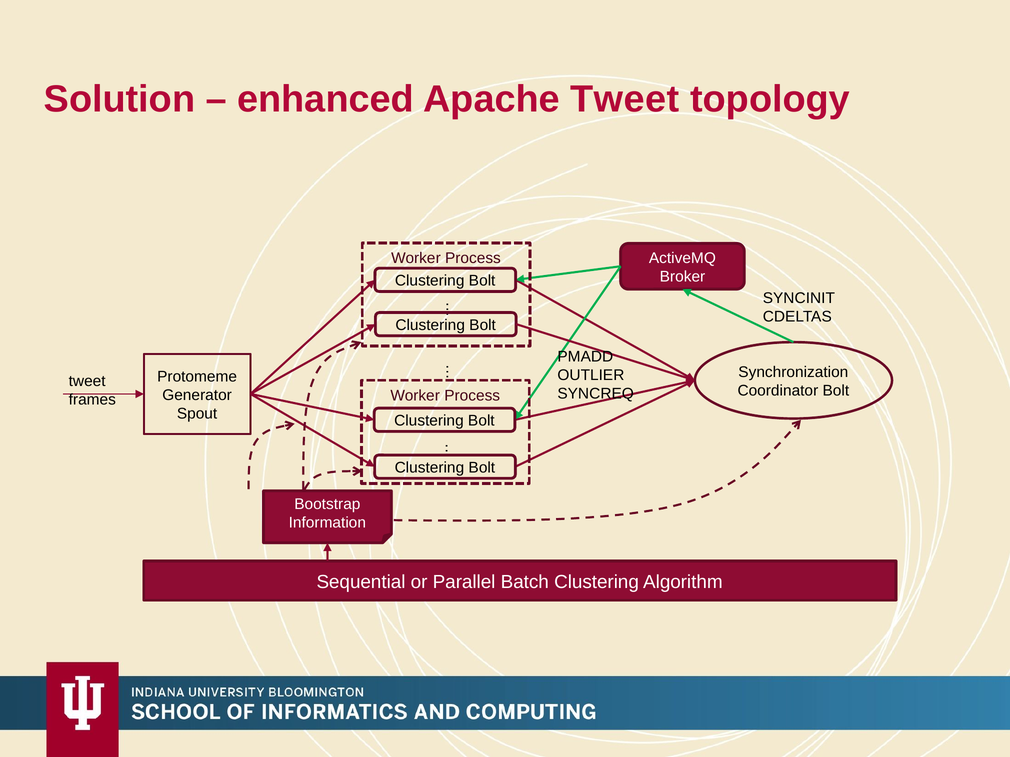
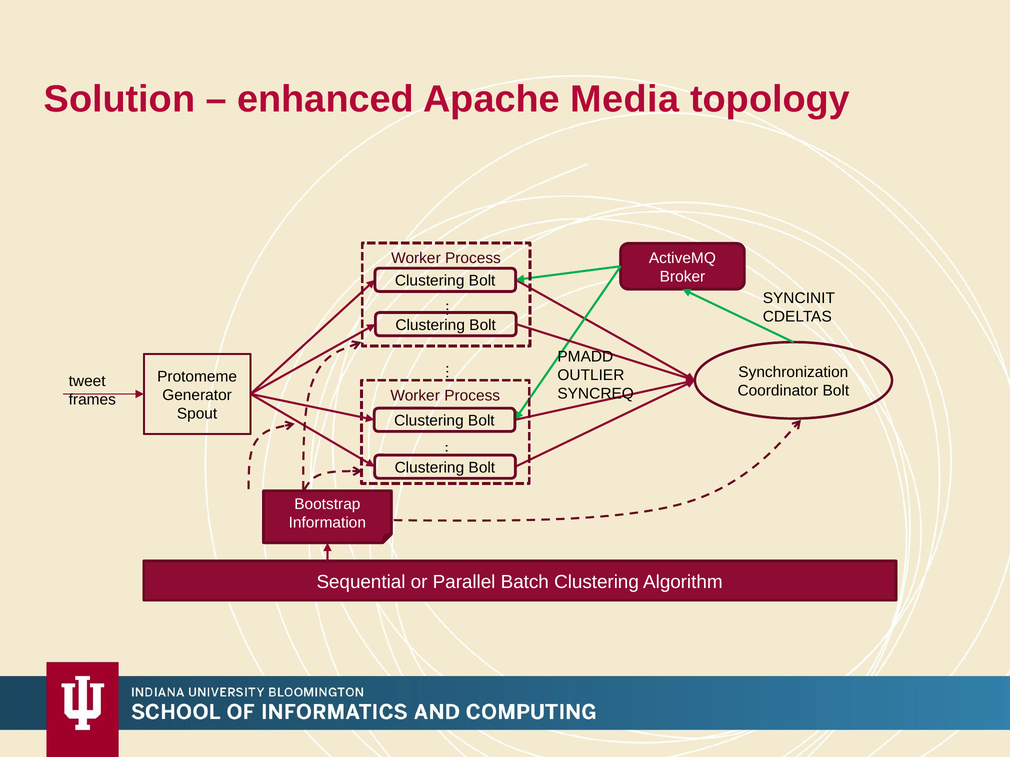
Apache Tweet: Tweet -> Media (625, 99)
